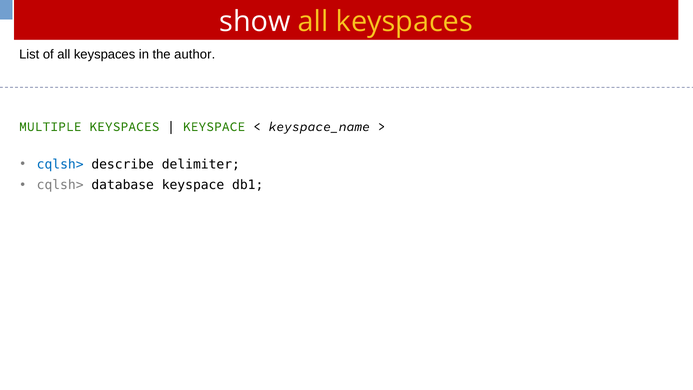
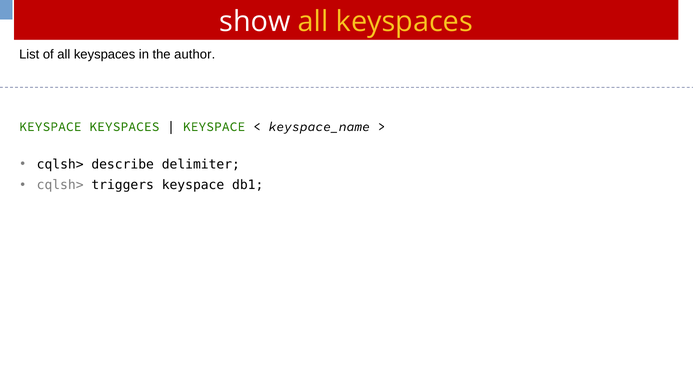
MULTIPLE: MULTIPLE -> KEYSPACE (50, 127)
cqlsh> colour: blue -> black (60, 164)
database: database -> triggers (123, 185)
